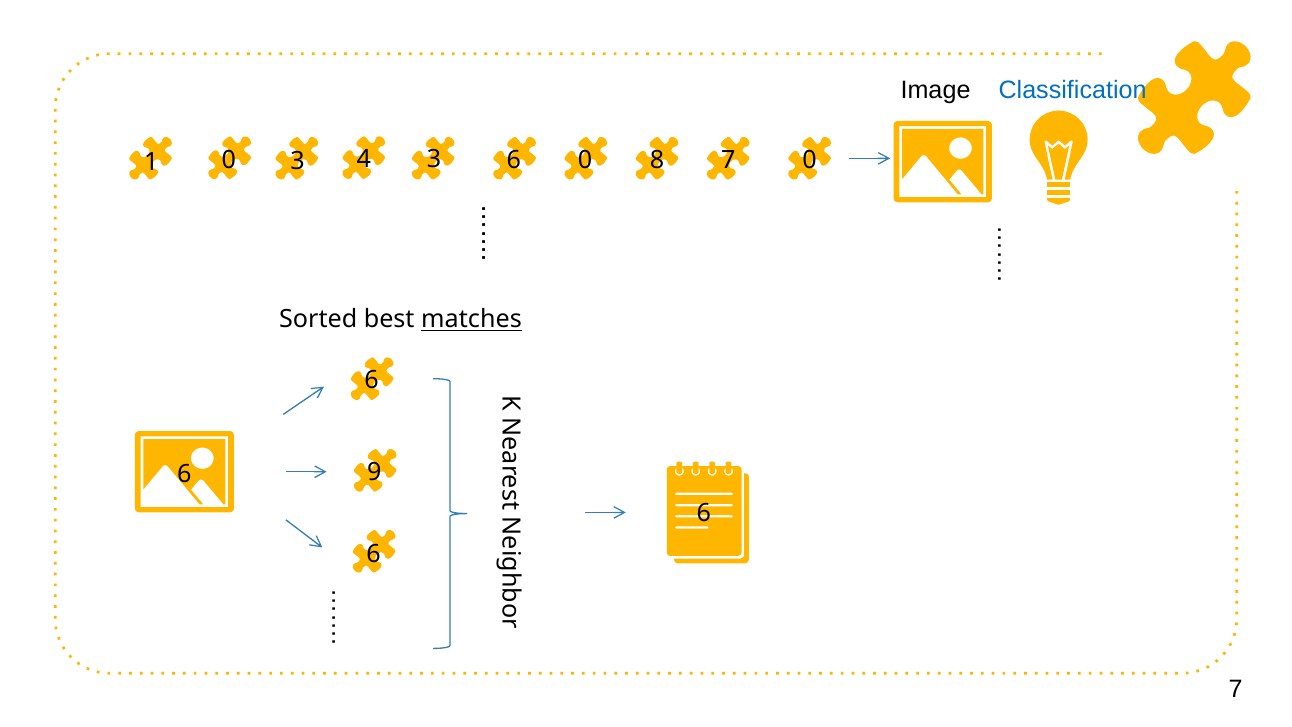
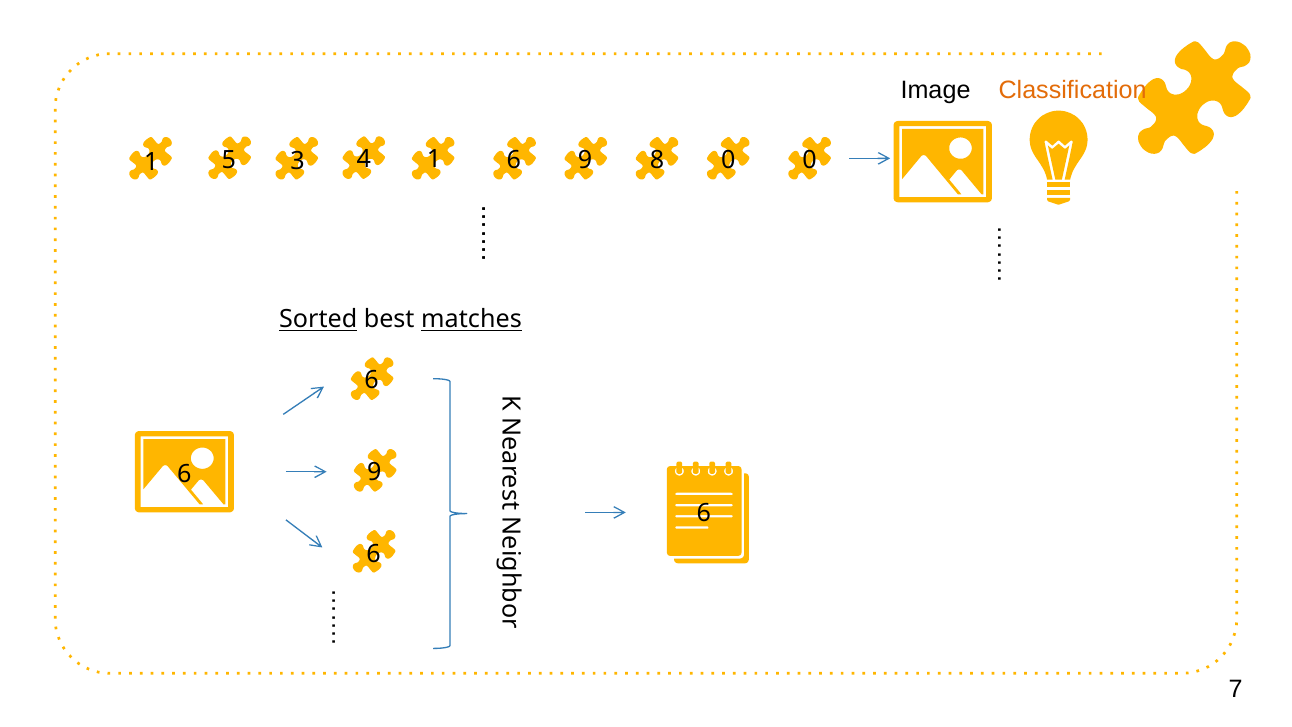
Classification colour: blue -> orange (1073, 90)
1 0: 0 -> 5 (229, 160)
4 3: 3 -> 1 (434, 159)
0: 0 -> 9 (585, 160)
8 7: 7 -> 0 (728, 161)
Sorted underline: none -> present (318, 319)
